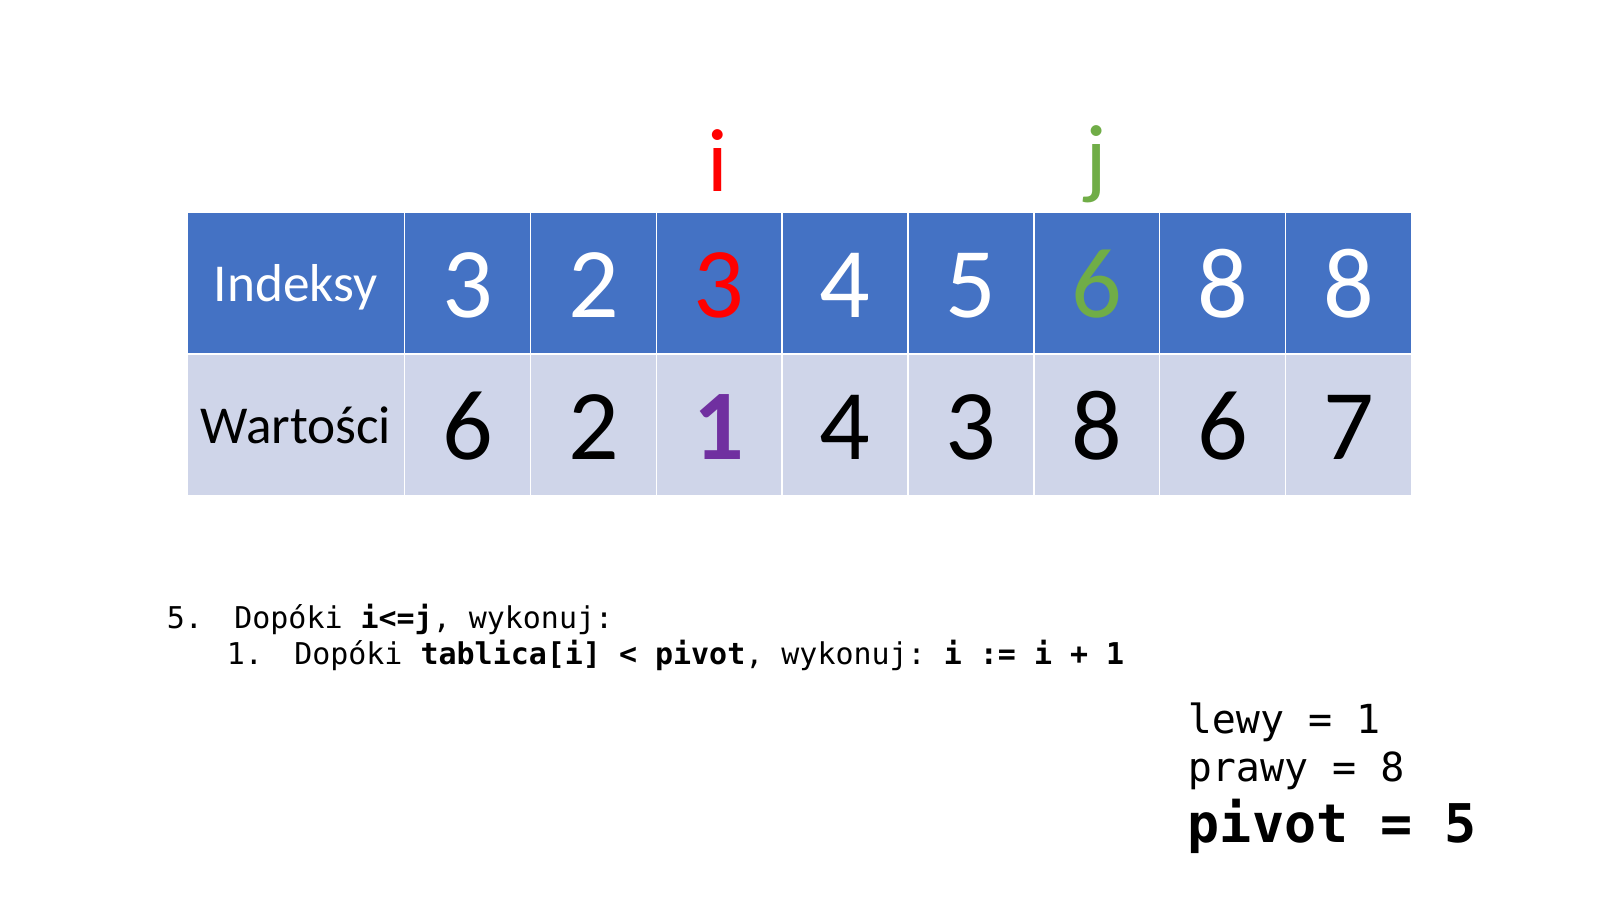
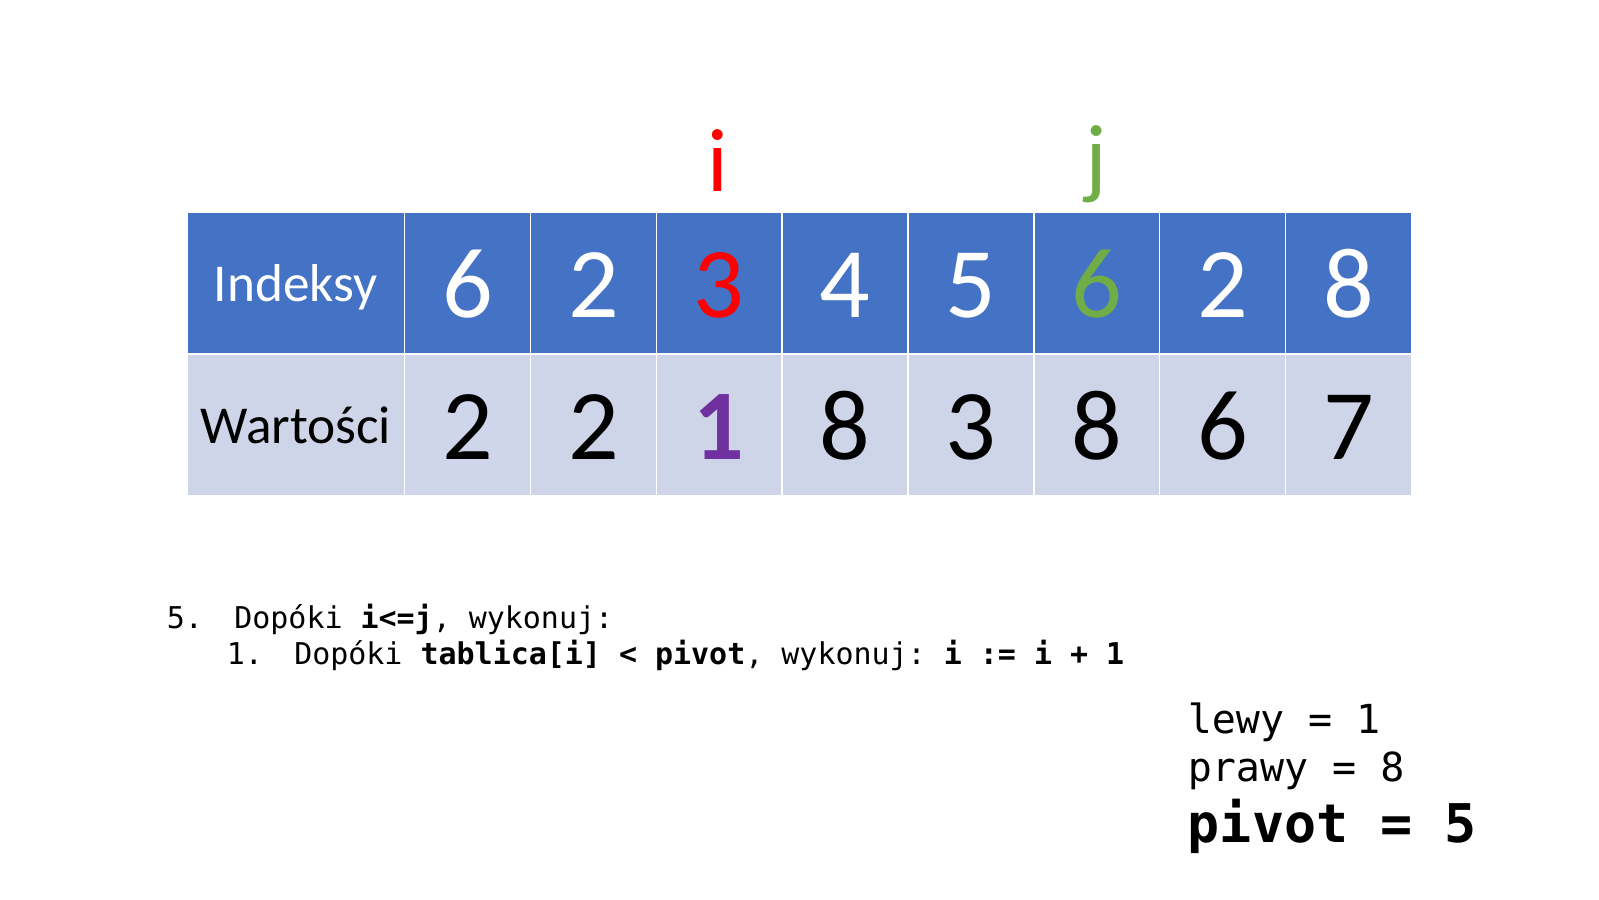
Indeksy 3: 3 -> 6 (467, 284)
5 6 8: 8 -> 2 (1223, 284)
Wartości 6: 6 -> 2 (467, 426)
1 4: 4 -> 8 (845, 426)
